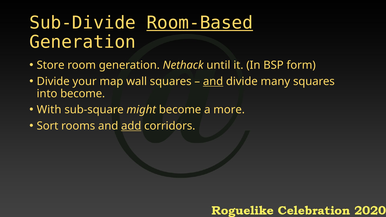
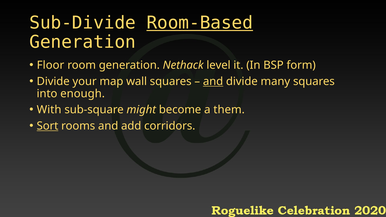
Store: Store -> Floor (51, 65)
until: until -> level (219, 65)
into become: become -> enough (83, 94)
more: more -> them (229, 110)
Sort underline: none -> present (48, 126)
add underline: present -> none (131, 126)
